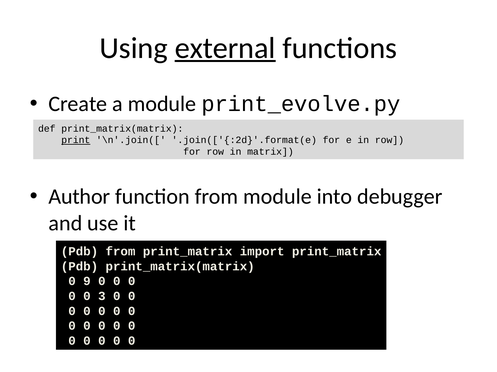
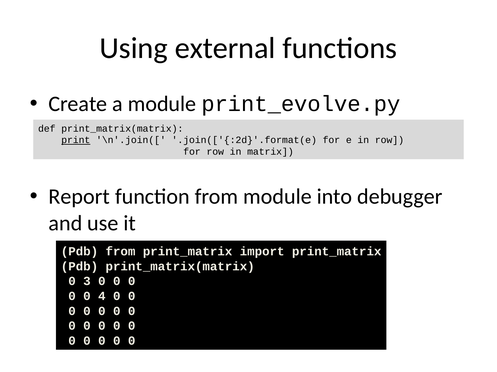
external underline: present -> none (225, 48)
Author: Author -> Report (79, 197)
9: 9 -> 3 (87, 282)
3: 3 -> 4 (102, 297)
